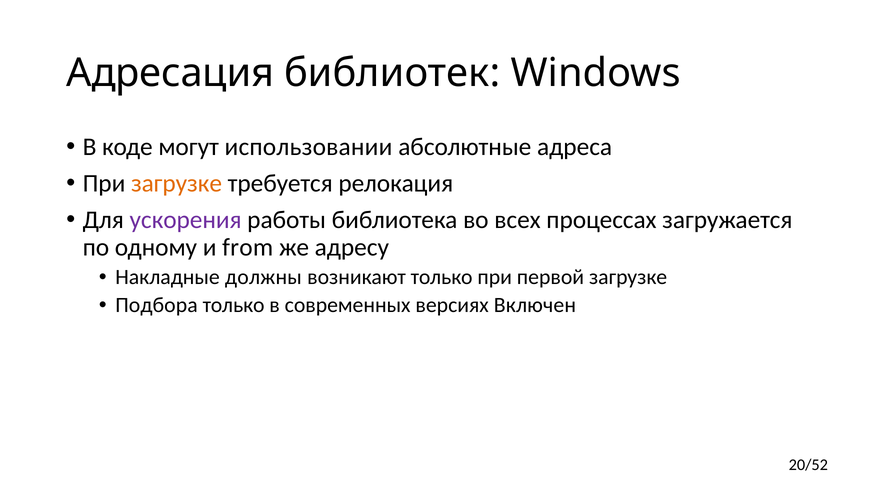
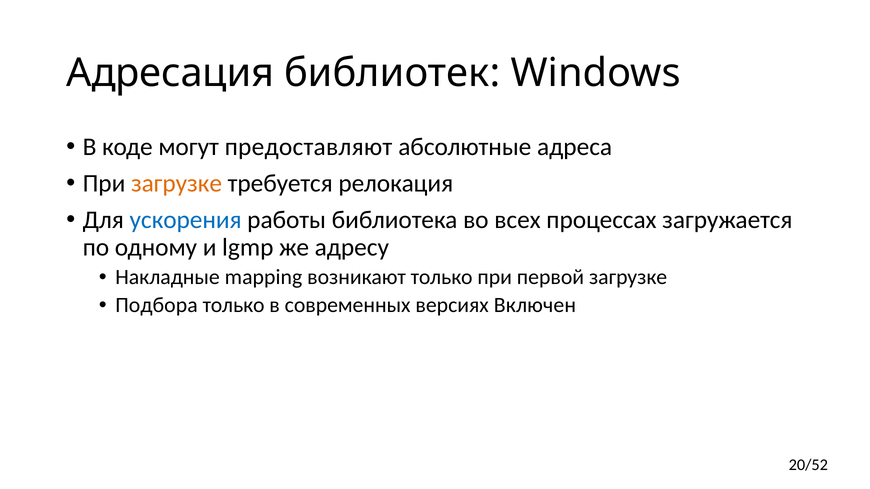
использовании: использовании -> предоставляют (308, 147)
ускорения colour: purple -> blue (186, 220)
from: from -> lgmp (248, 247)
должны: должны -> mapping (263, 277)
